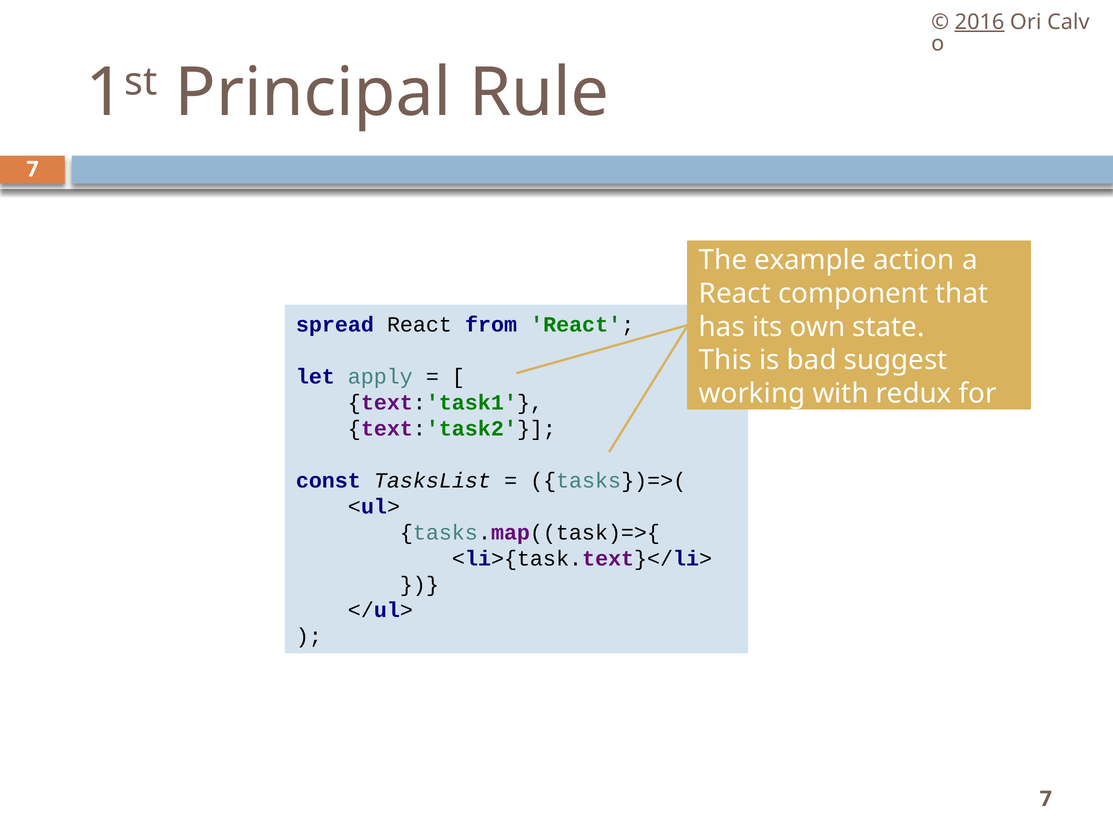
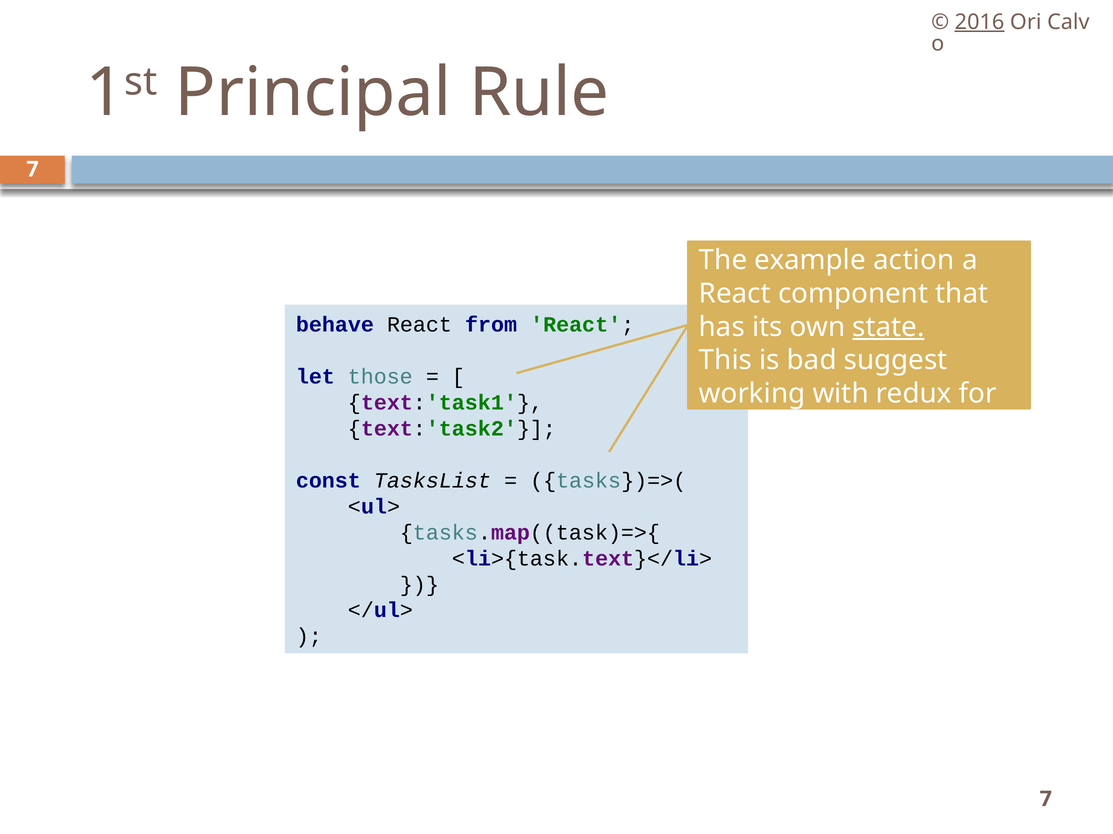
spread: spread -> behave (335, 325)
state underline: none -> present (889, 327)
apply: apply -> those (380, 377)
